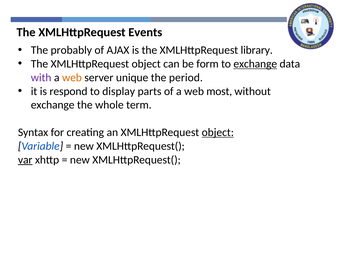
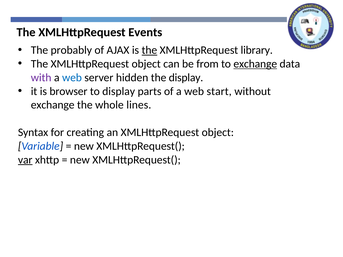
the underline: none -> present (149, 50)
form: form -> from (208, 64)
web colour: orange -> blue (72, 78)
unique: unique -> hidden (132, 78)
the period: period -> display (186, 78)
respond: respond -> browser (68, 91)
most: most -> start (219, 91)
term: term -> lines (139, 105)
object underline: present -> none (218, 132)
